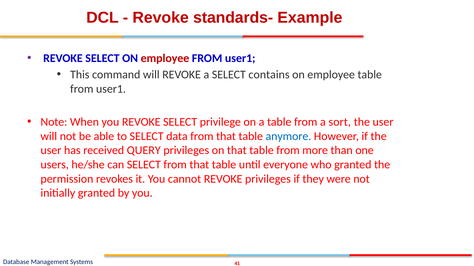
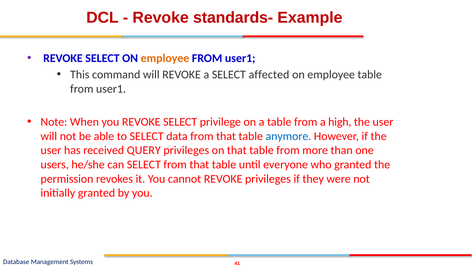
employee colour: red -> orange (165, 58)
contains: contains -> affected (269, 75)
sort: sort -> high (340, 122)
